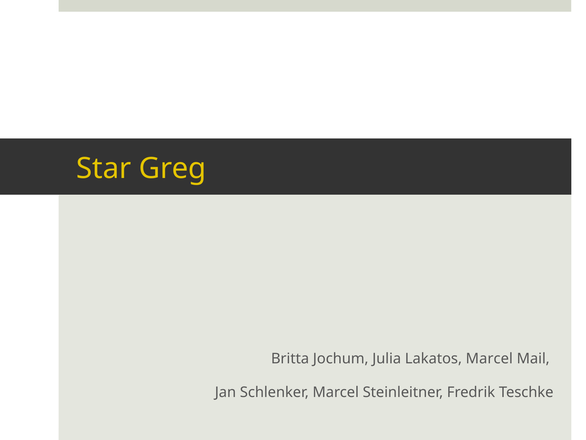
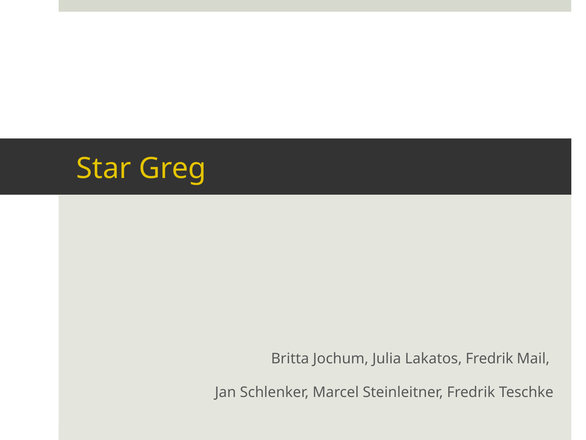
Lakatos Marcel: Marcel -> Fredrik (489, 358)
